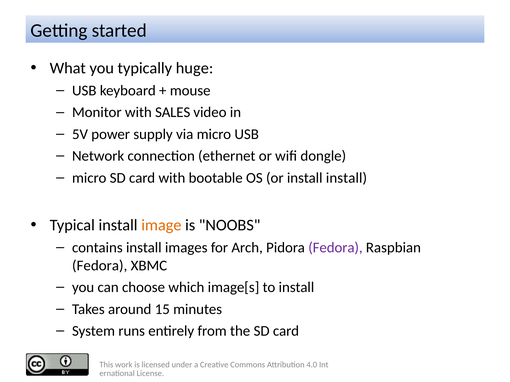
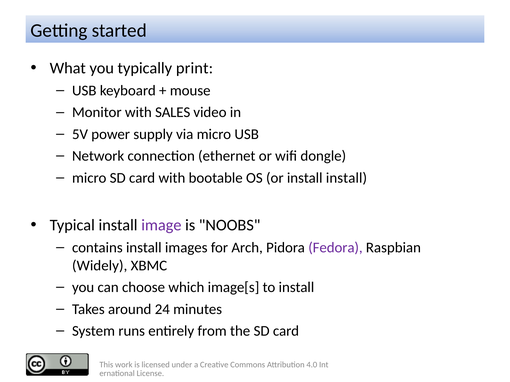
huge: huge -> print (195, 68)
image colour: orange -> purple (161, 225)
Fedora: Fedora -> Widely (100, 266)
15: 15 -> 24 (162, 310)
